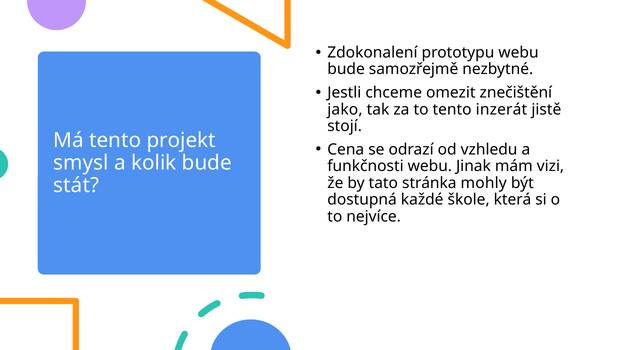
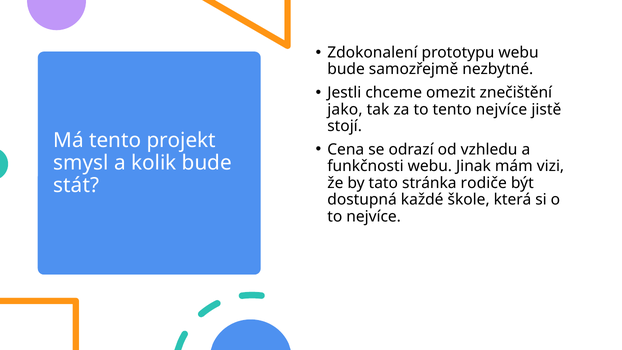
tento inzerát: inzerát -> nejvíce (501, 109)
mohly: mohly -> rodiče (484, 183)
